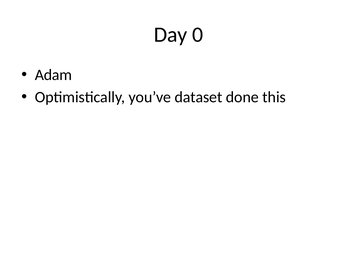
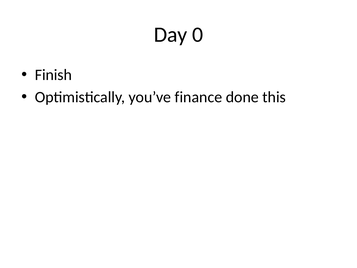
Adam: Adam -> Finish (53, 75)
dataset: dataset -> finance (198, 97)
